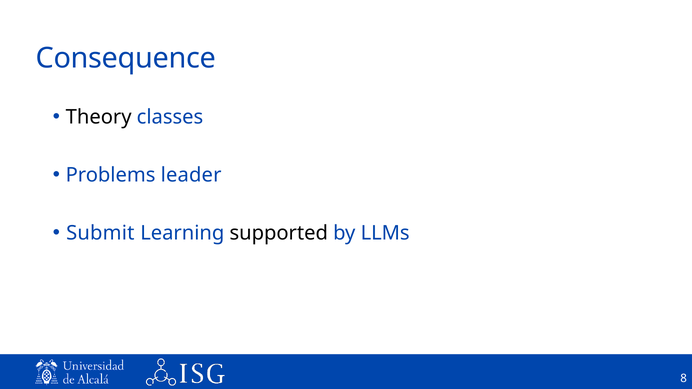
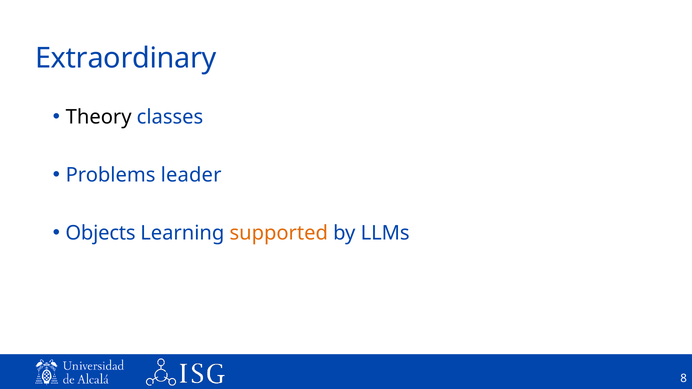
Consequence: Consequence -> Extraordinary (126, 58)
Submit: Submit -> Objects (101, 233)
supported colour: black -> orange (279, 233)
